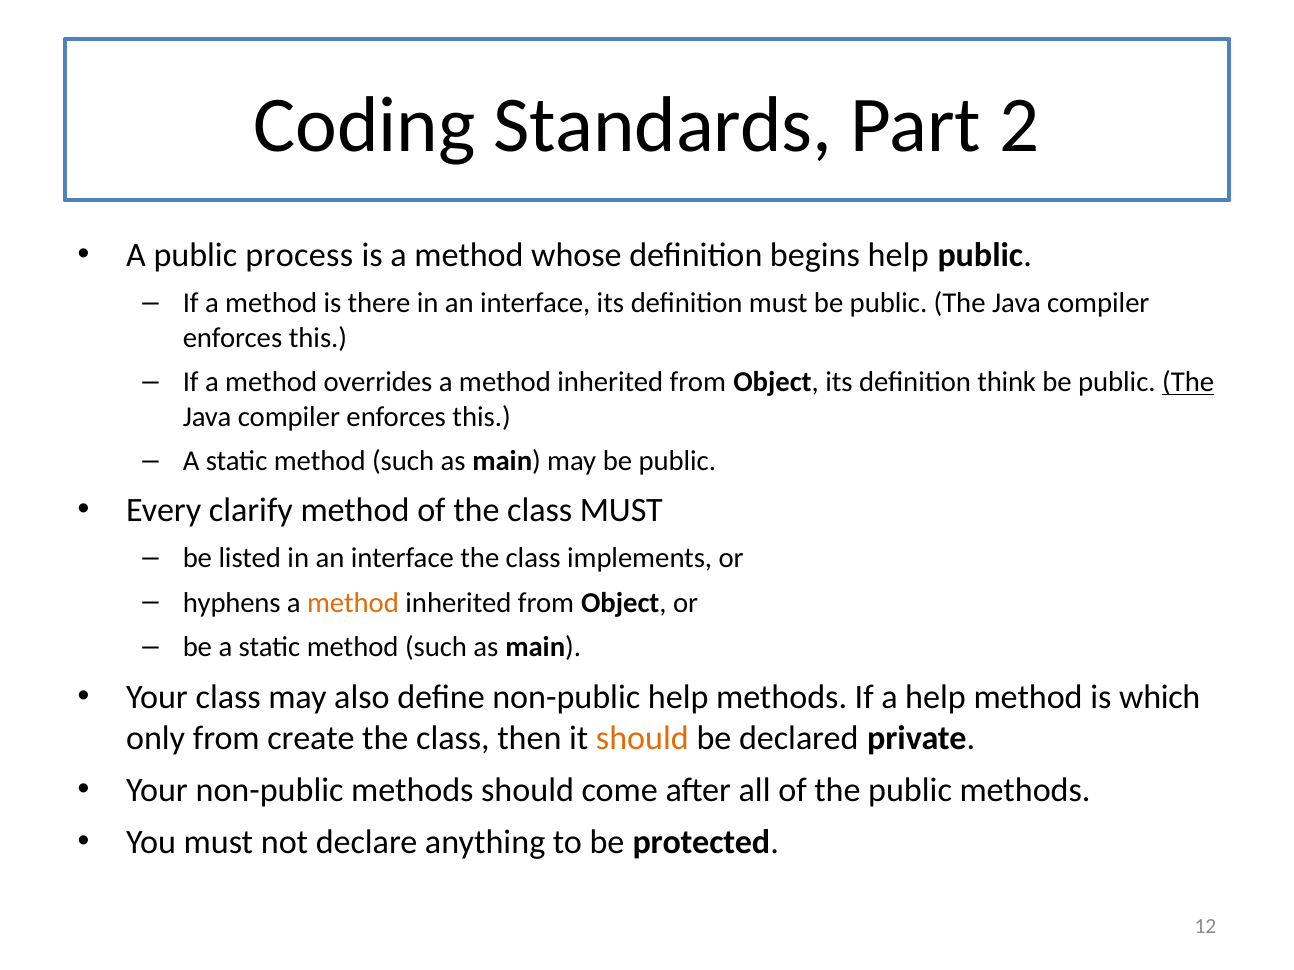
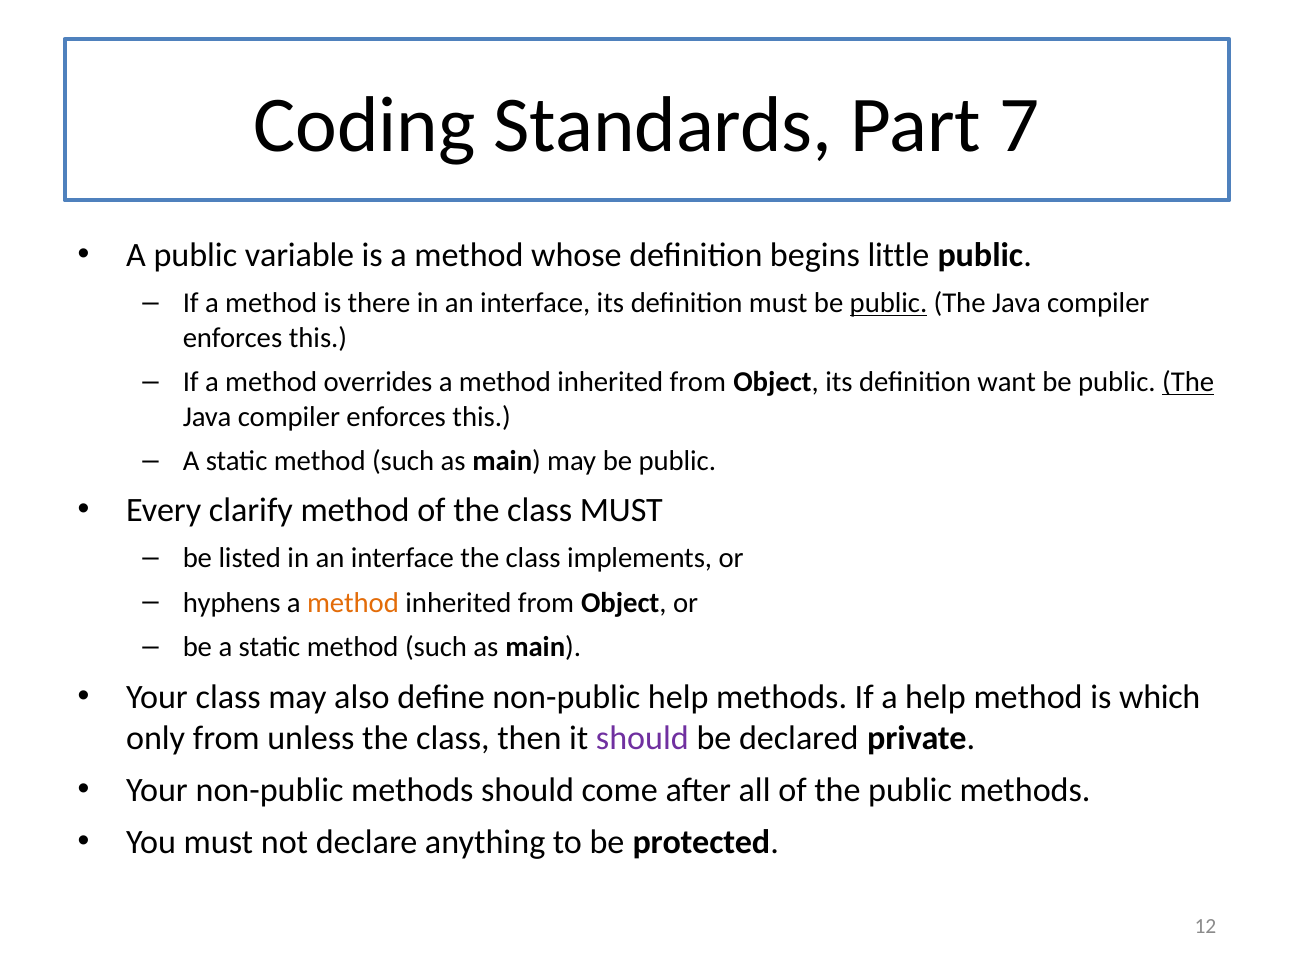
2: 2 -> 7 (1019, 125)
process: process -> variable (300, 256)
begins help: help -> little (898, 256)
public underline: none -> present (889, 303)
think: think -> want (1007, 382)
create: create -> unless (311, 738)
should colour: orange -> purple (642, 738)
